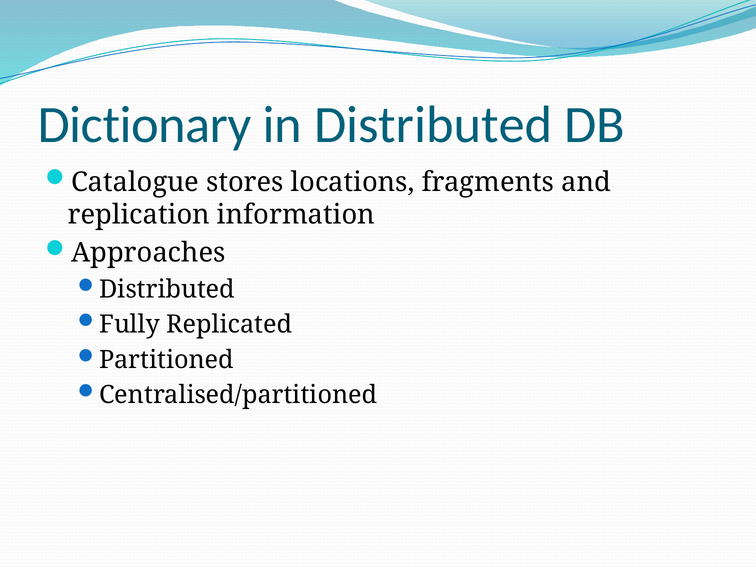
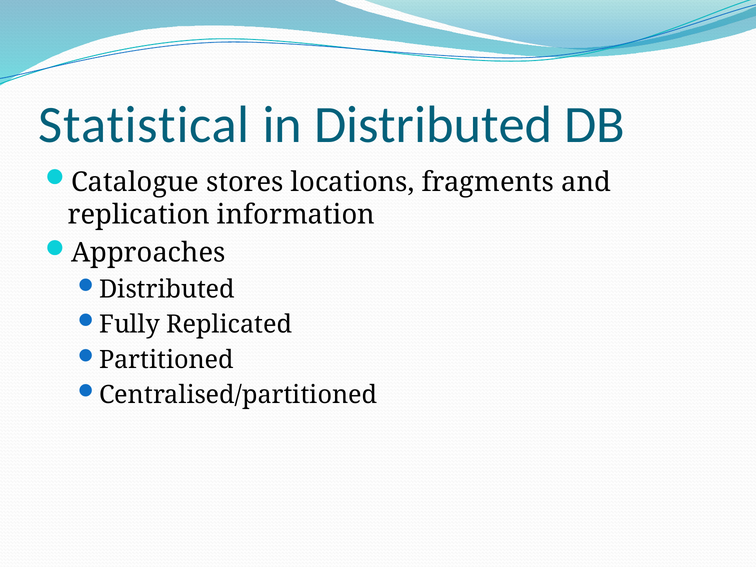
Dictionary: Dictionary -> Statistical (144, 125)
